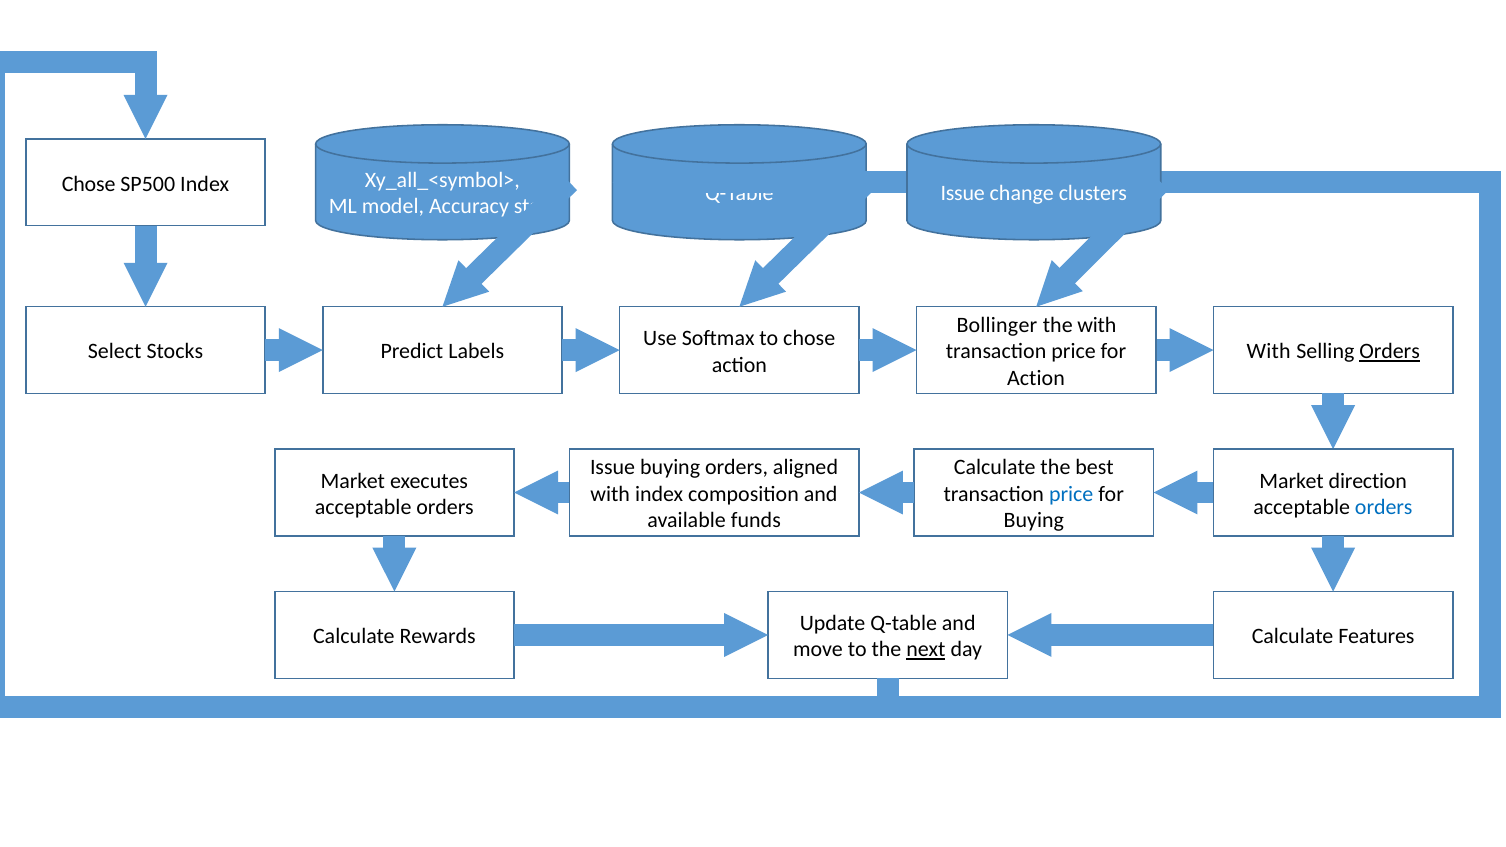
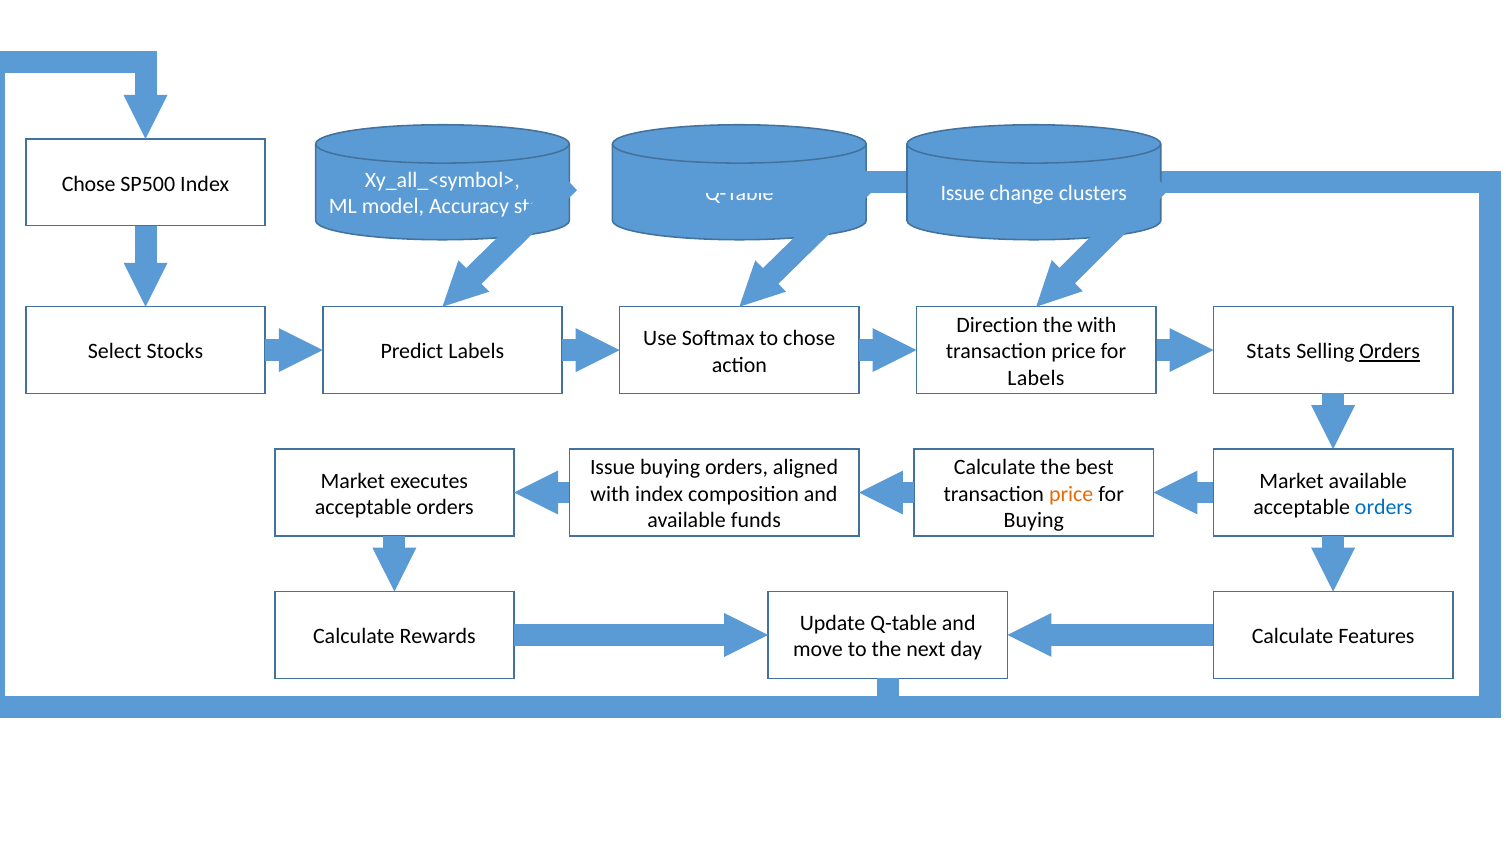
Bollinger: Bollinger -> Direction (997, 325)
With: With -> Stats (1269, 352)
Action: Action -> Labels (1036, 378)
Market direction: direction -> available (1368, 481)
price colour: blue -> orange (1071, 494)
next underline: present -> none (926, 650)
